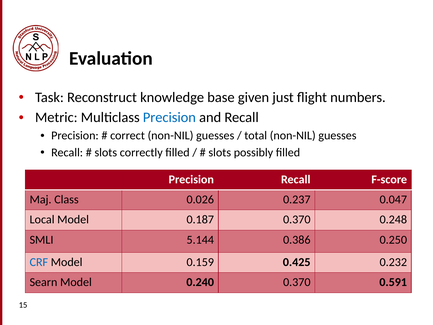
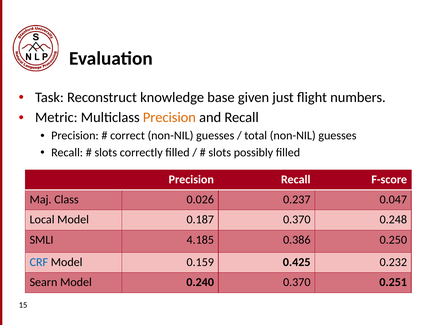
Precision colour: blue -> orange (169, 117)
5.144: 5.144 -> 4.185 (200, 240)
0.591: 0.591 -> 0.251 (393, 282)
